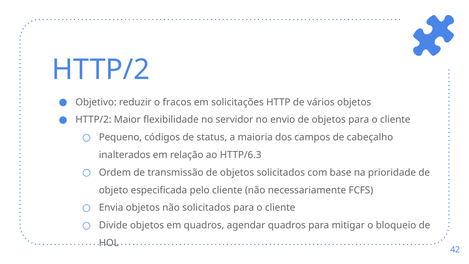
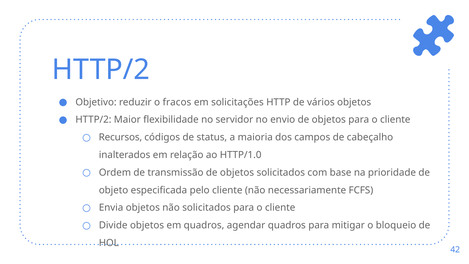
Pequeno: Pequeno -> Recursos (120, 137)
HTTP/6.3: HTTP/6.3 -> HTTP/1.0 (241, 155)
